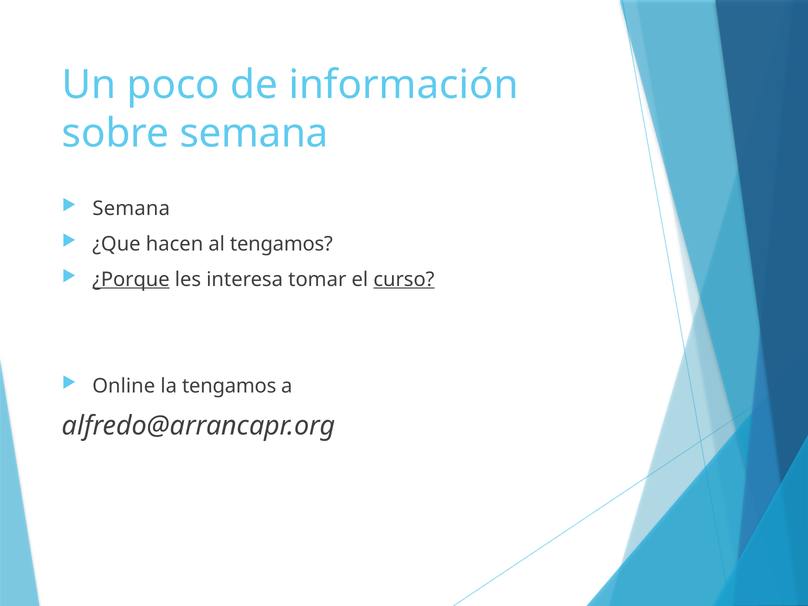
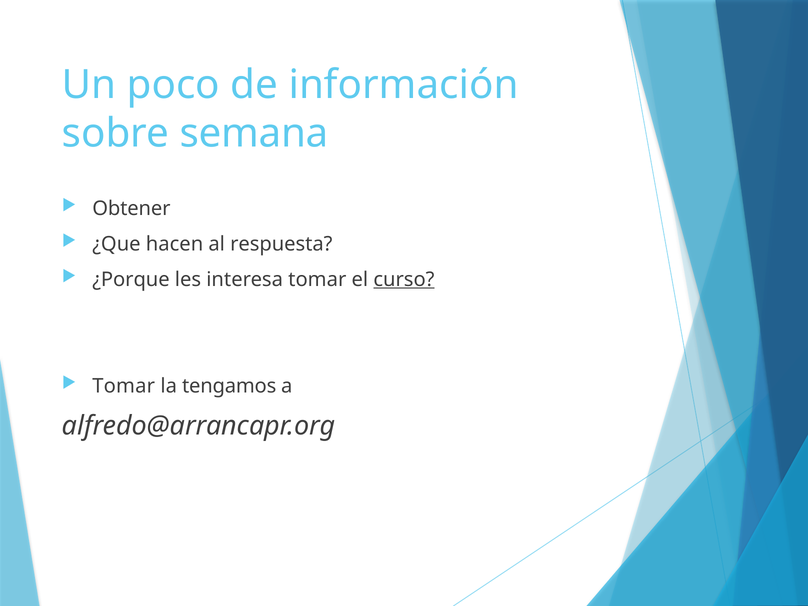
Semana: Semana -> Obtener (131, 209)
al tengamos: tengamos -> respuesta (281, 244)
¿Porque underline: present -> none (131, 279)
Online: Online -> Tomar (124, 386)
